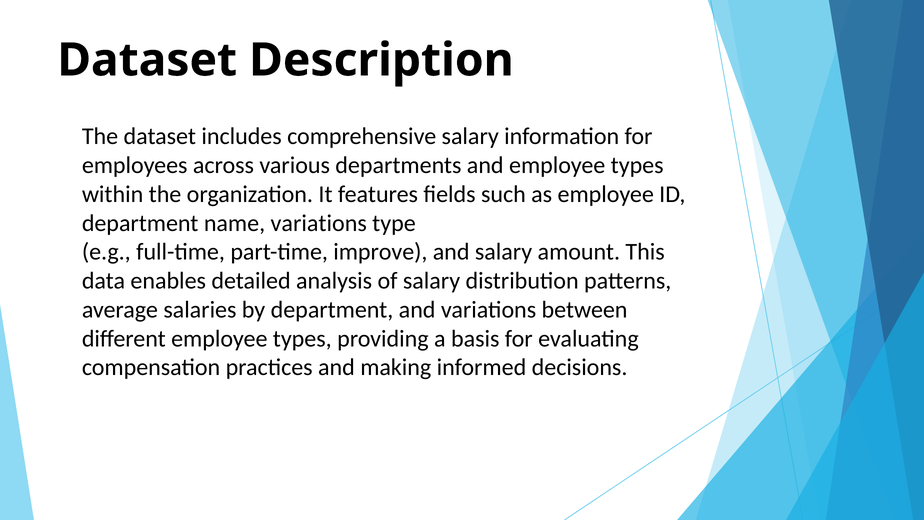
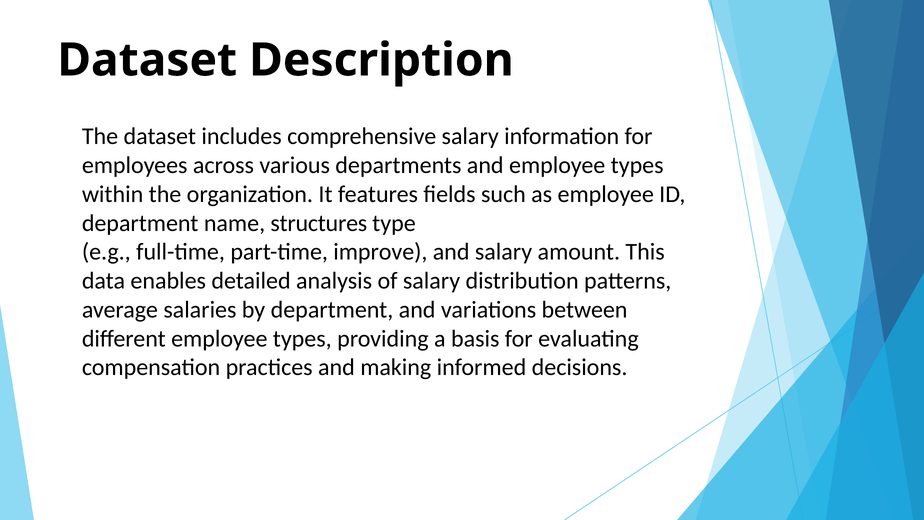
name variations: variations -> structures (319, 223)
